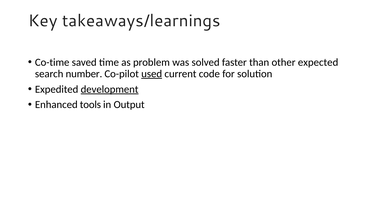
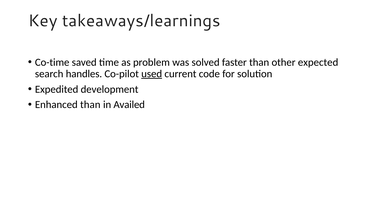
number: number -> handles (84, 74)
development underline: present -> none (110, 89)
Enhanced tools: tools -> than (90, 105)
Output: Output -> Availed (129, 105)
